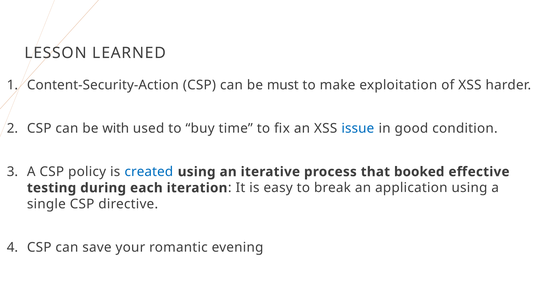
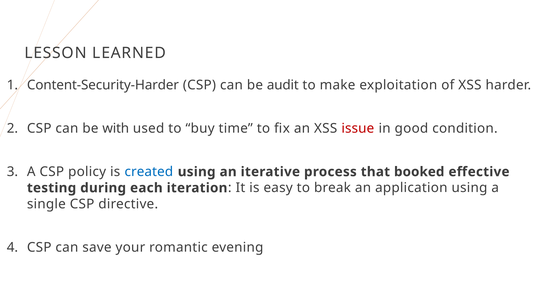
Content-Security-Action: Content-Security-Action -> Content-Security-Harder (103, 85)
must: must -> audit (283, 85)
issue colour: blue -> red (358, 128)
